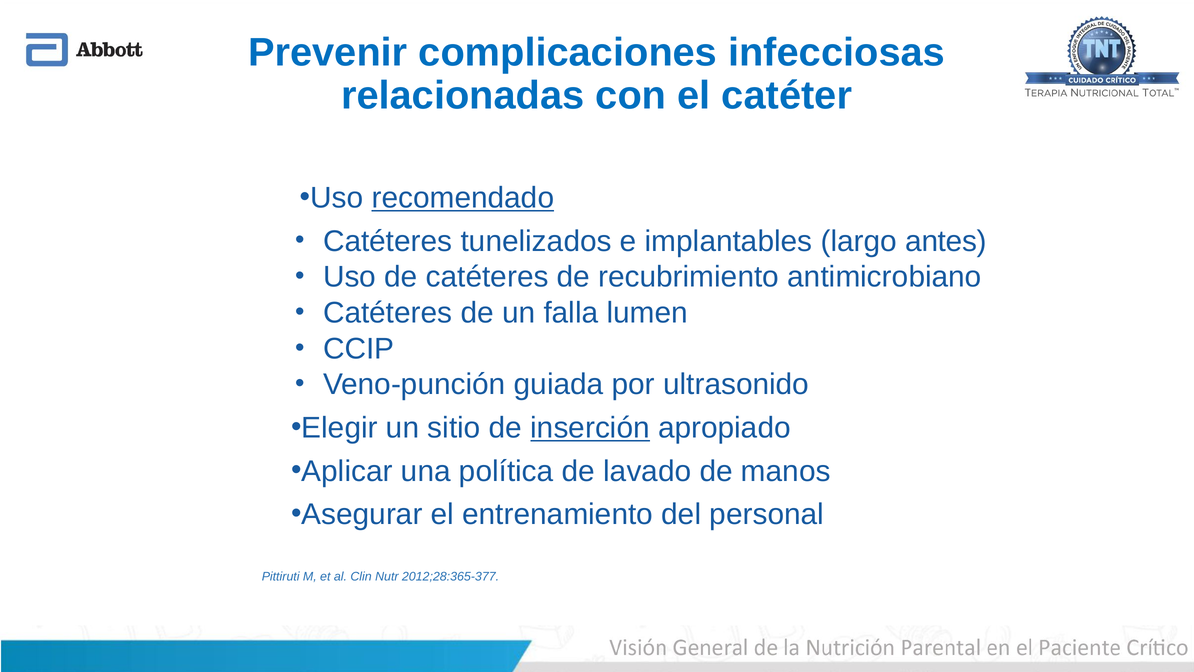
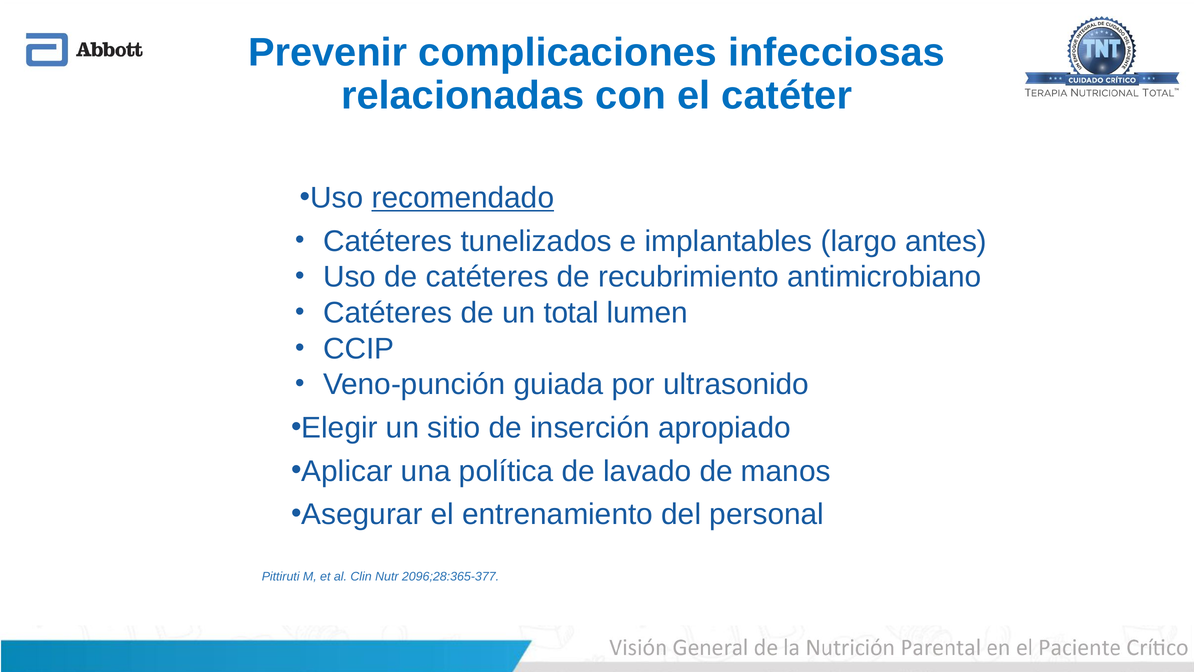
falla: falla -> total (571, 313)
inserción underline: present -> none (590, 428)
2012;28:365-377: 2012;28:365-377 -> 2096;28:365-377 (451, 577)
